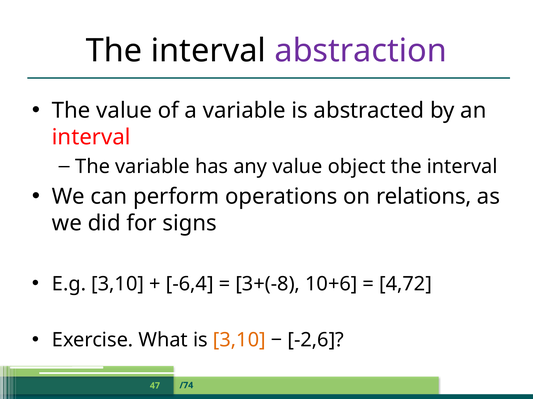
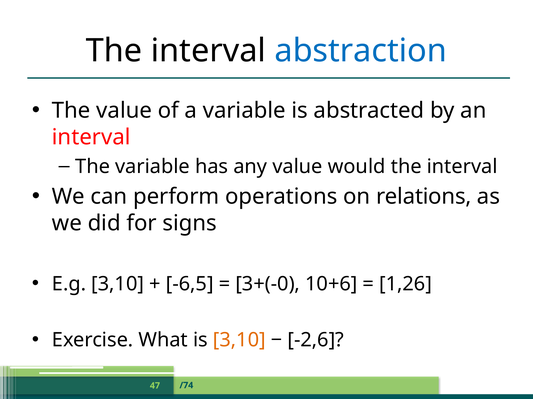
abstraction colour: purple -> blue (361, 51)
object: object -> would (357, 167)
-6,4: -6,4 -> -6,5 (190, 284)
3+(-8: 3+(-8 -> 3+(-0 (268, 284)
4,72: 4,72 -> 1,26 (406, 284)
